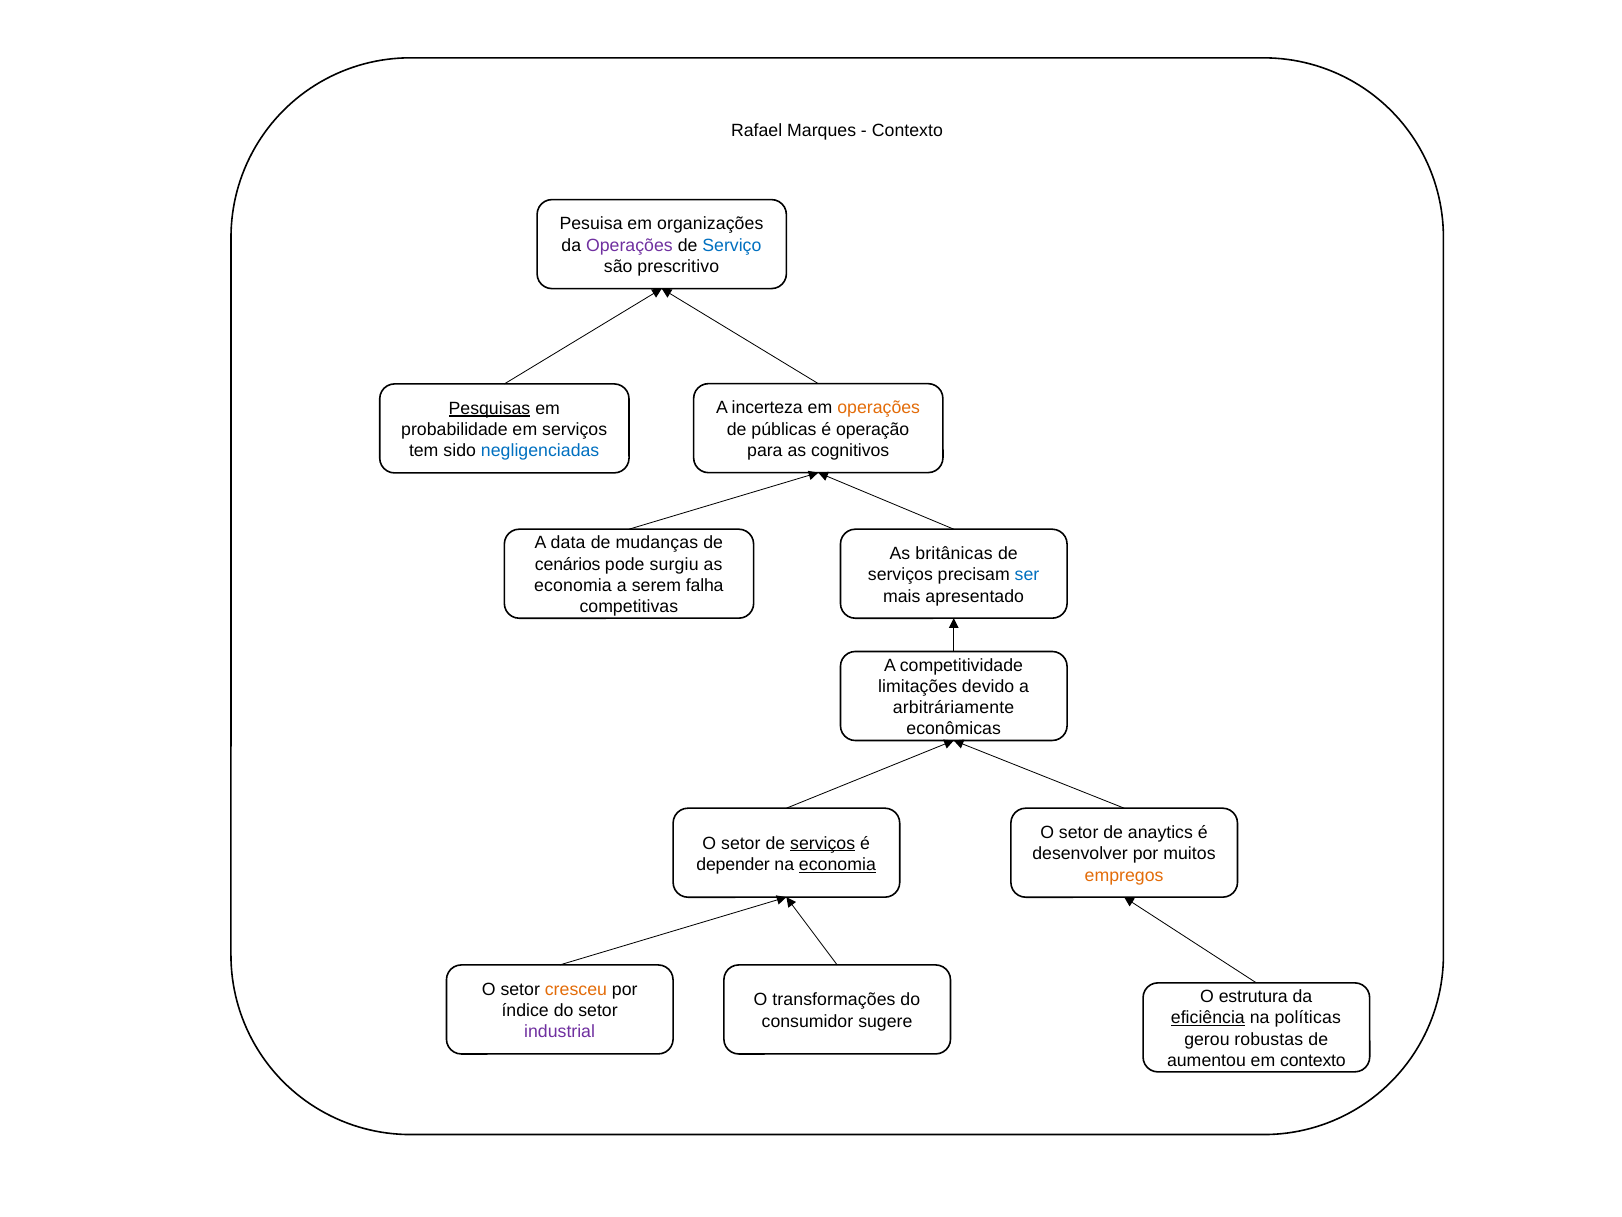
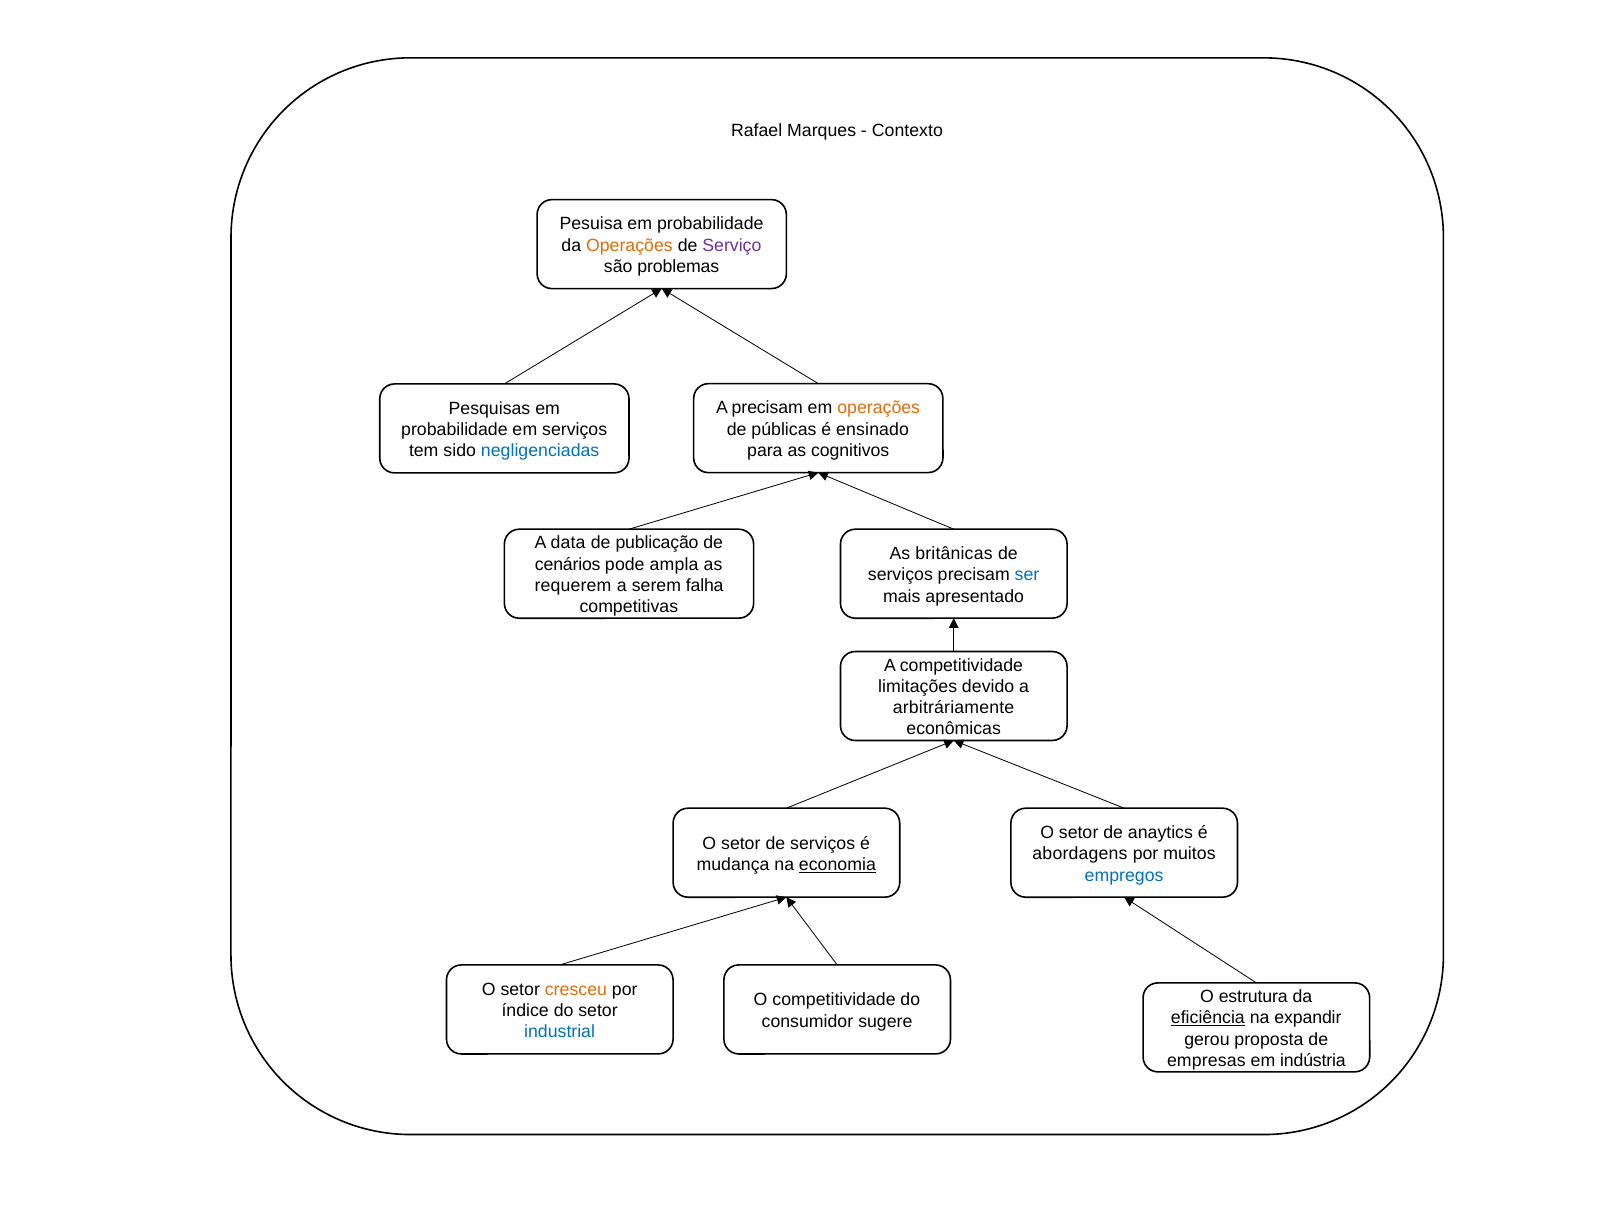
Pesuisa em organizações: organizações -> probabilidade (710, 224)
Operações colour: purple -> orange (629, 245)
Serviço colour: blue -> purple (732, 245)
prescritivo: prescritivo -> problemas (678, 266)
A incerteza: incerteza -> precisam (767, 408)
Pesquisas underline: present -> none (489, 408)
operação: operação -> ensinado (873, 429)
mudanças: mudanças -> publicação (657, 543)
surgiu: surgiu -> ampla (674, 564)
economia: economia -> requerem (573, 585)
serviços underline: present -> none (823, 843)
desenvolver: desenvolver -> abordagens (1080, 854)
depender: depender -> mudança (733, 864)
empregos colour: orange -> blue (1124, 875)
O transformações: transformações -> competitividade (834, 1000)
políticas: políticas -> expandir (1308, 1018)
industrial colour: purple -> blue (560, 1031)
robustas: robustas -> proposta (1269, 1039)
aumentou: aumentou -> empresas (1206, 1060)
em contexto: contexto -> indústria (1313, 1060)
